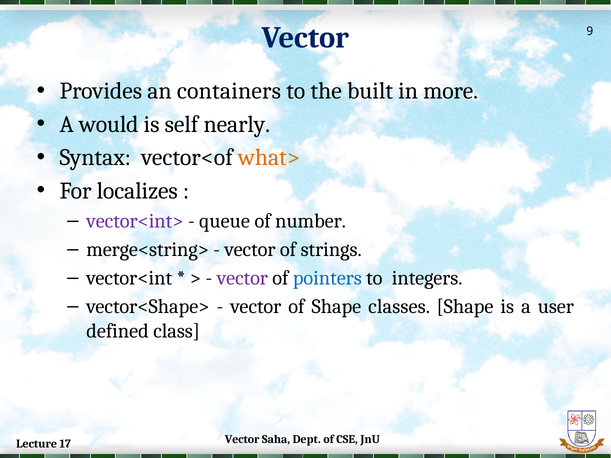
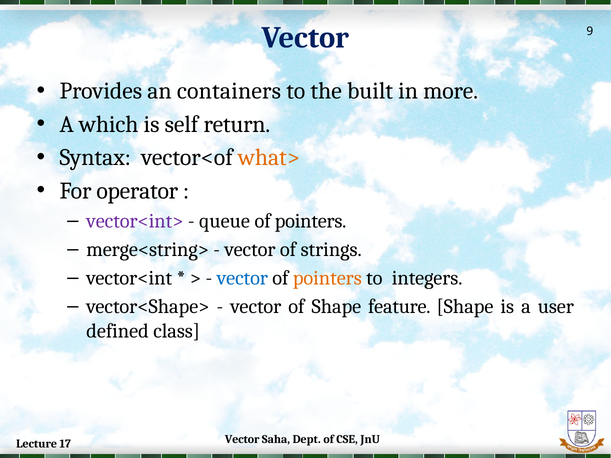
would: would -> which (109, 124)
nearly: nearly -> return (237, 124)
localizes: localizes -> operator (137, 191)
number: number -> pointers (311, 221)
vector colour: purple -> blue (242, 278)
pointers colour: blue -> orange (327, 278)
classes: classes -> feature (399, 307)
